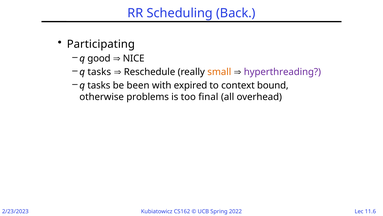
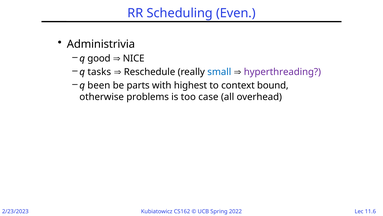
Back: Back -> Even (236, 13)
Participating: Participating -> Administrivia (101, 44)
small colour: orange -> blue (219, 72)
tasks: tasks -> been (99, 85)
been: been -> parts (138, 85)
expired: expired -> highest (190, 85)
final: final -> case (208, 97)
